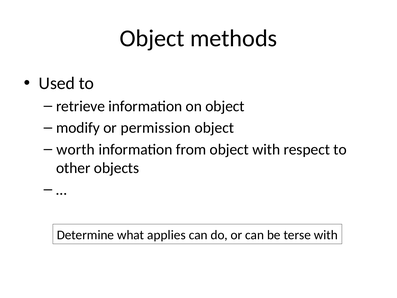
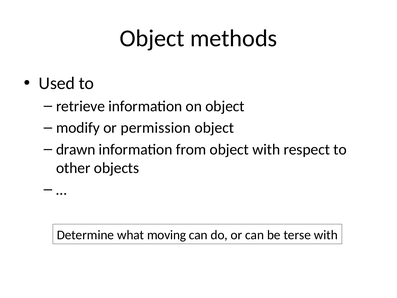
worth: worth -> drawn (76, 149)
applies: applies -> moving (167, 235)
